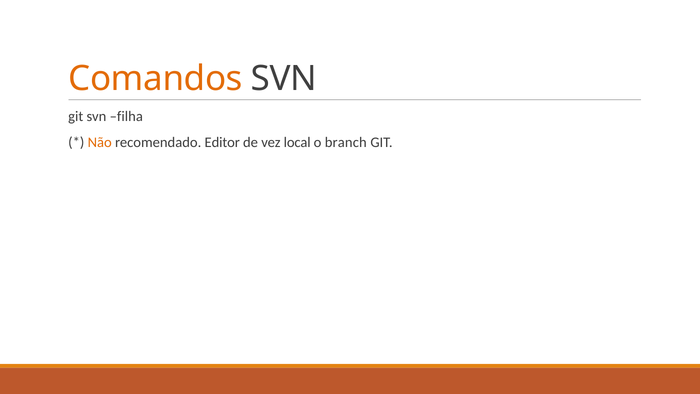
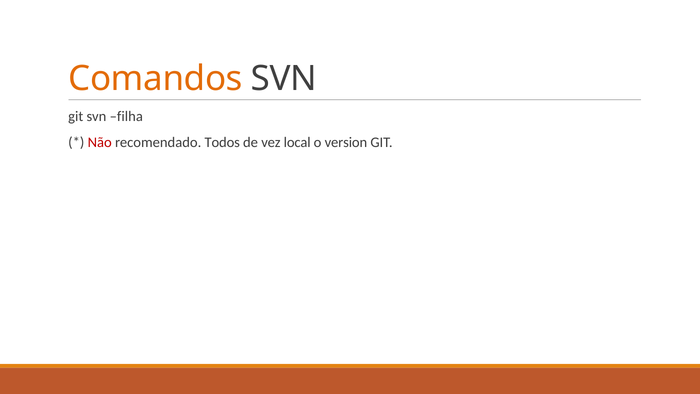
Não colour: orange -> red (100, 142)
Editor: Editor -> Todos (222, 142)
branch: branch -> version (346, 142)
